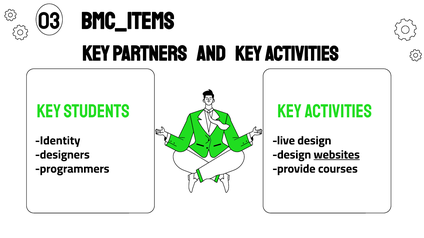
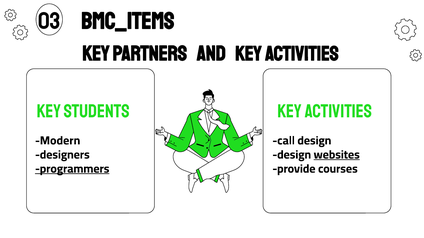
Identity: Identity -> Modern (58, 141)
live: live -> call (284, 141)
programmers underline: none -> present (72, 169)
